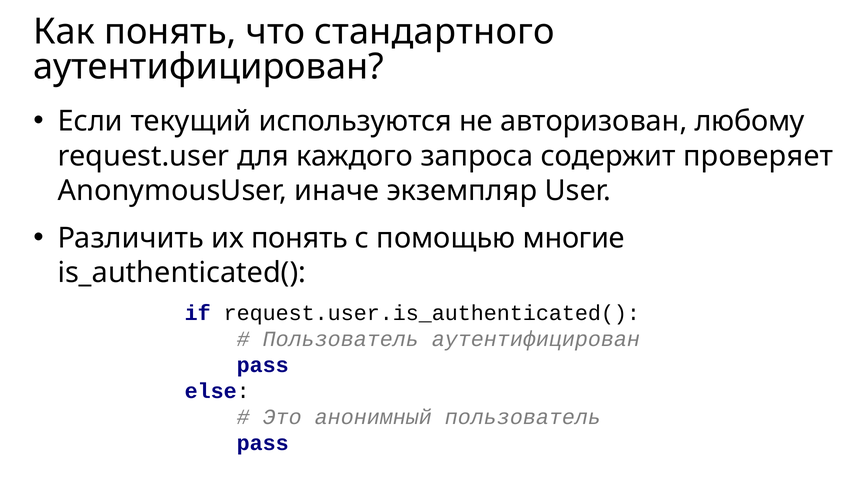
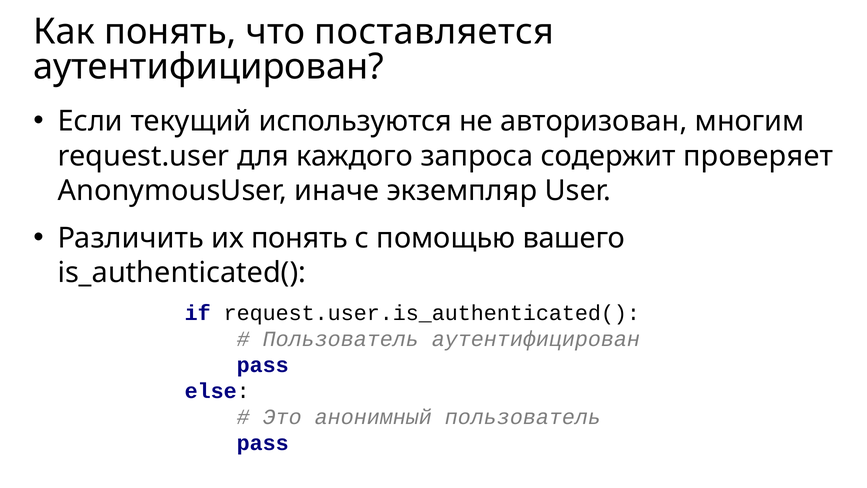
стандартного: стандартного -> поставляется (434, 32)
любому: любому -> многим (750, 121)
многие: многие -> вашего (574, 238)
